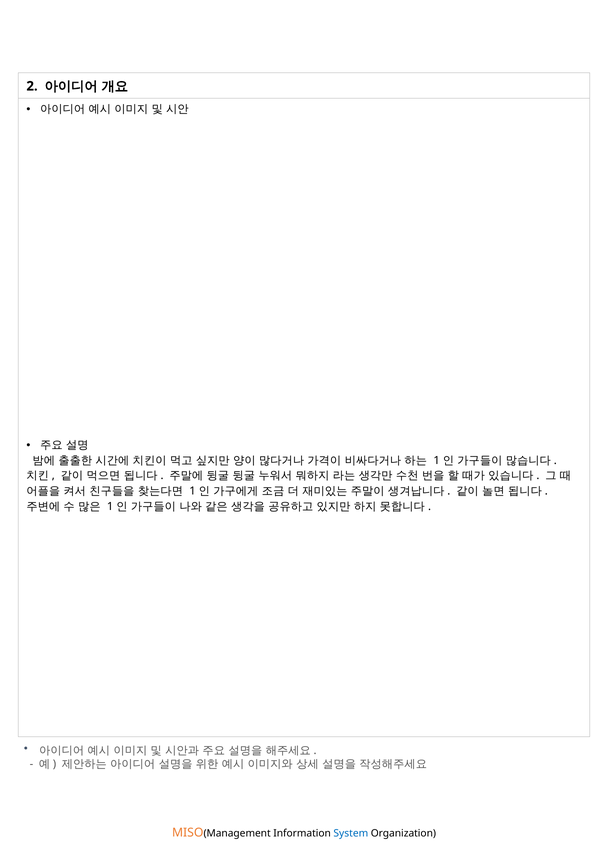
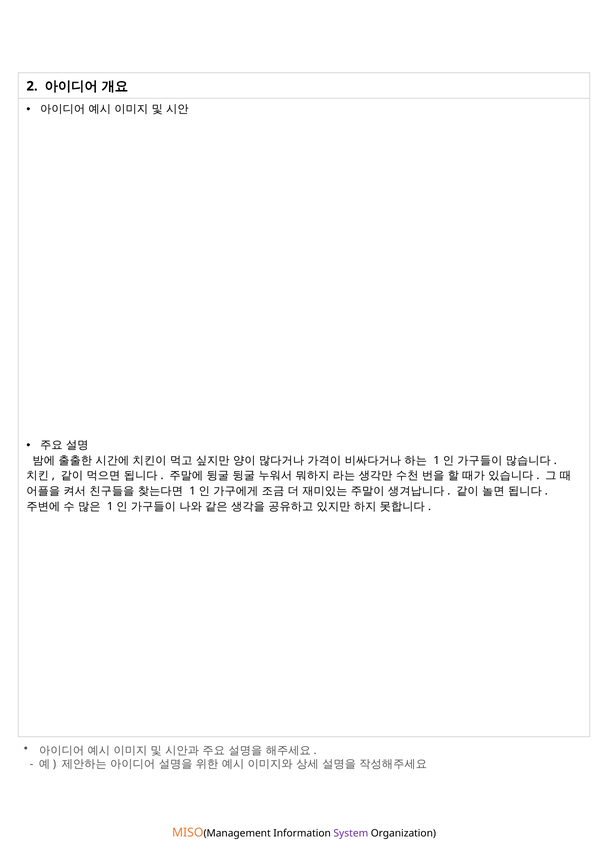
System colour: blue -> purple (351, 833)
